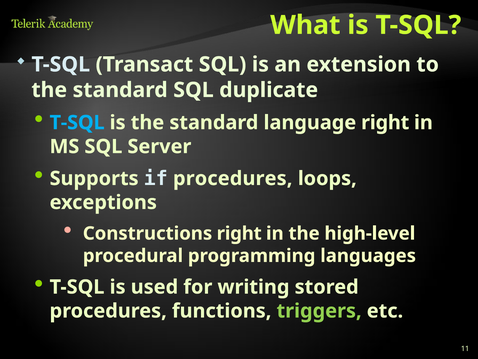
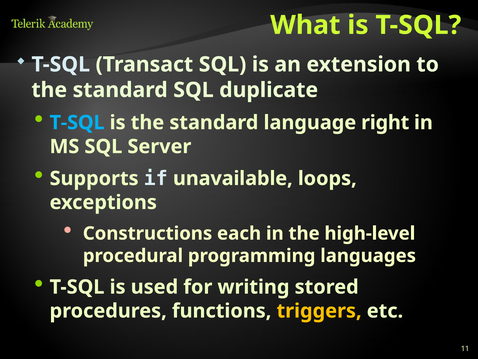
if procedures: procedures -> unavailable (233, 178)
Constructions right: right -> each (239, 233)
triggers colour: light green -> yellow (319, 311)
